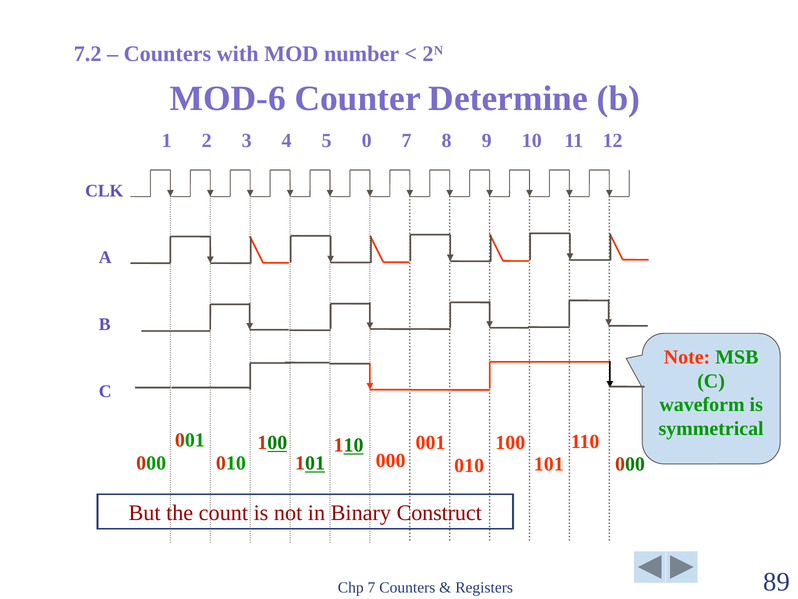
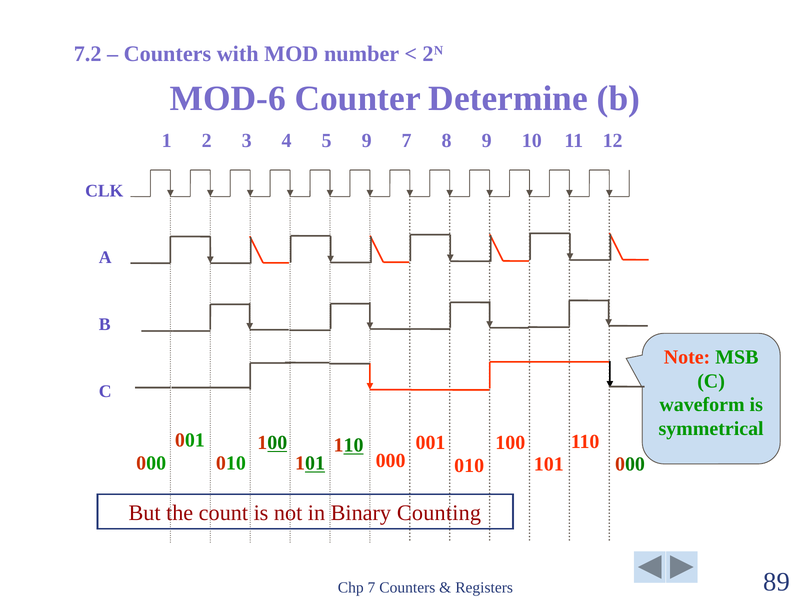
5 0: 0 -> 9 (367, 141)
Construct: Construct -> Counting (439, 513)
